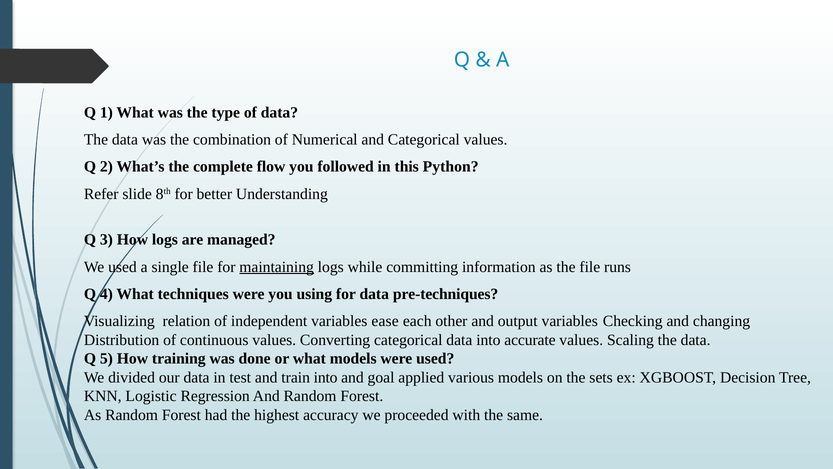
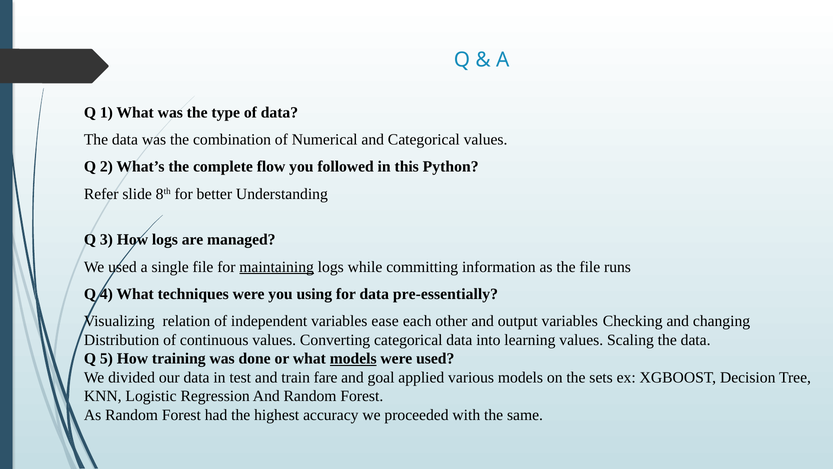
pre-techniques: pre-techniques -> pre-essentially (445, 294)
accurate: accurate -> learning (530, 340)
models underline: none -> present (353, 358)
train into: into -> fare (326, 377)
